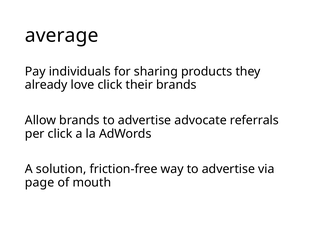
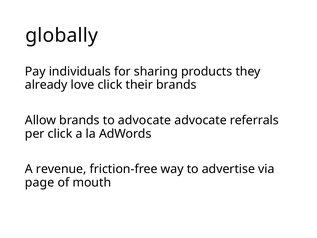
average: average -> globally (62, 36)
brands to advertise: advertise -> advocate (144, 120)
solution: solution -> revenue (61, 169)
